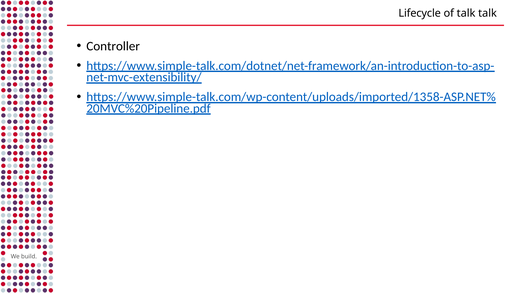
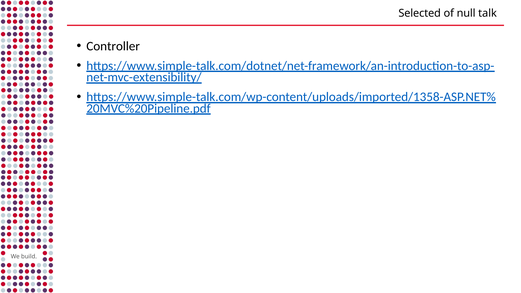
Lifecycle: Lifecycle -> Selected (420, 13)
of talk: talk -> null (466, 13)
